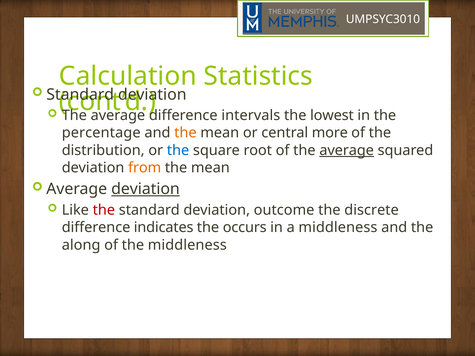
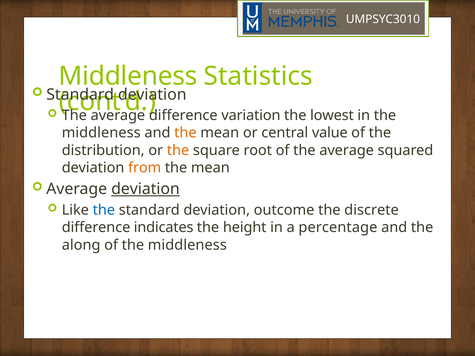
Calculation: Calculation -> Middleness (128, 76)
intervals: intervals -> variation (251, 116)
percentage: percentage -> middleness (101, 133)
more: more -> value (330, 133)
the colour: blue -> orange (178, 150)
average underline: present -> none (347, 150)
the colour: red -> blue (104, 210)
occurs: occurs -> height (245, 228)
a middleness: middleness -> percentage (338, 228)
